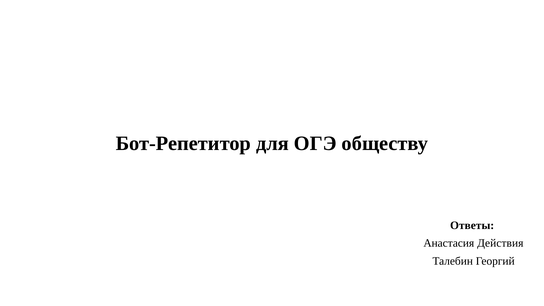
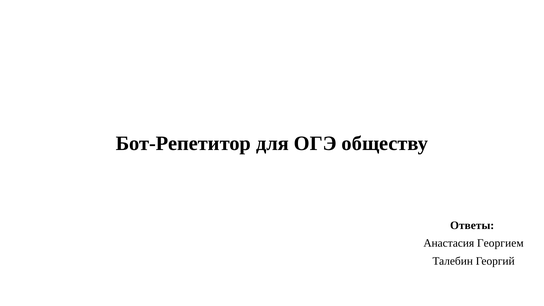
Действия: Действия -> Георгием (500, 243)
